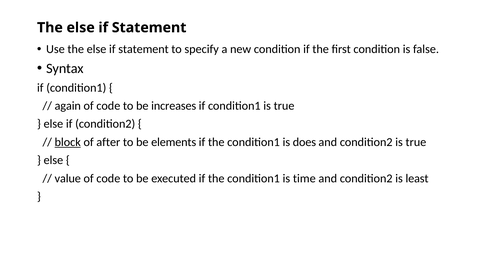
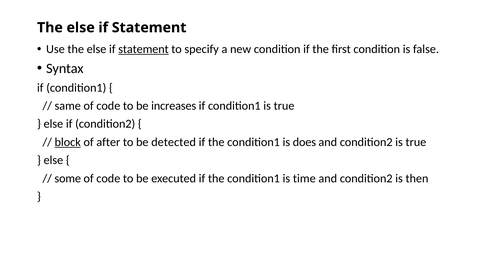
statement underline: none -> present (143, 49)
again: again -> same (68, 106)
elements: elements -> detected (174, 142)
value: value -> some (68, 179)
least: least -> then (417, 179)
